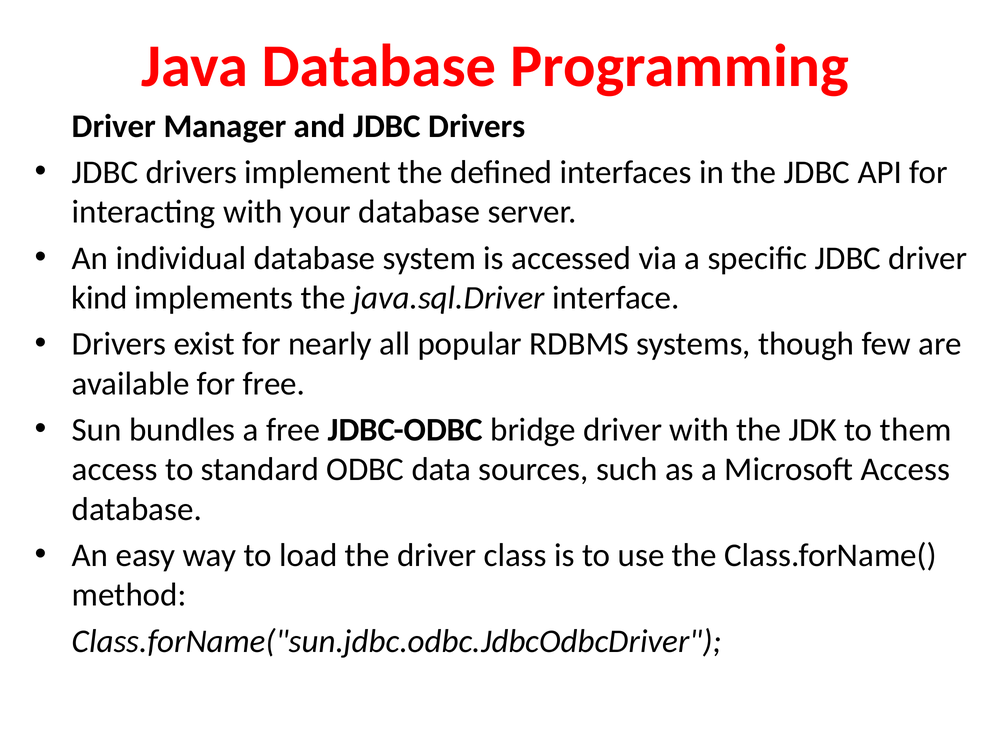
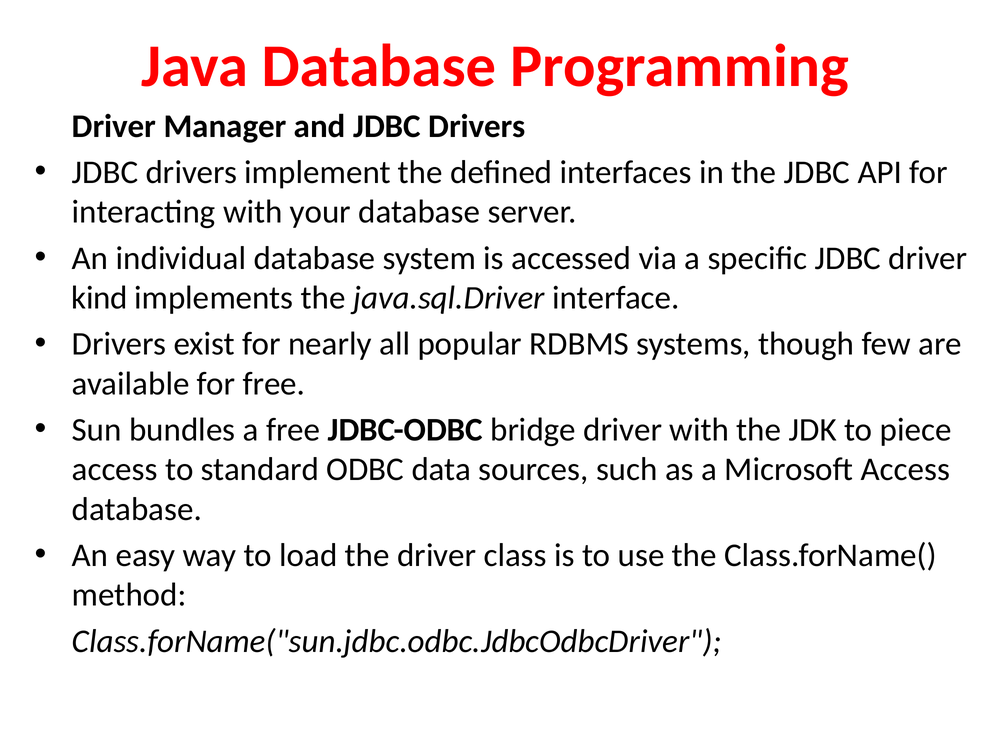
them: them -> piece (916, 430)
